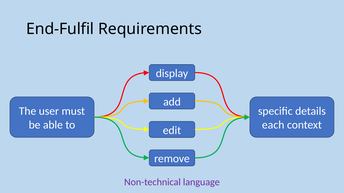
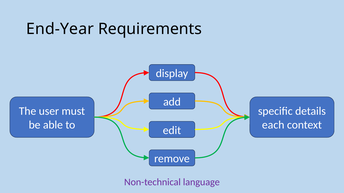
End-Fulfil: End-Fulfil -> End-Year (60, 29)
